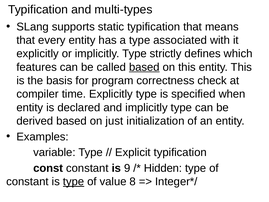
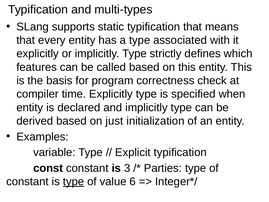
based underline: present -> none (144, 67)
9: 9 -> 3 (127, 168)
Hidden: Hidden -> Parties (163, 168)
8: 8 -> 6 (133, 181)
